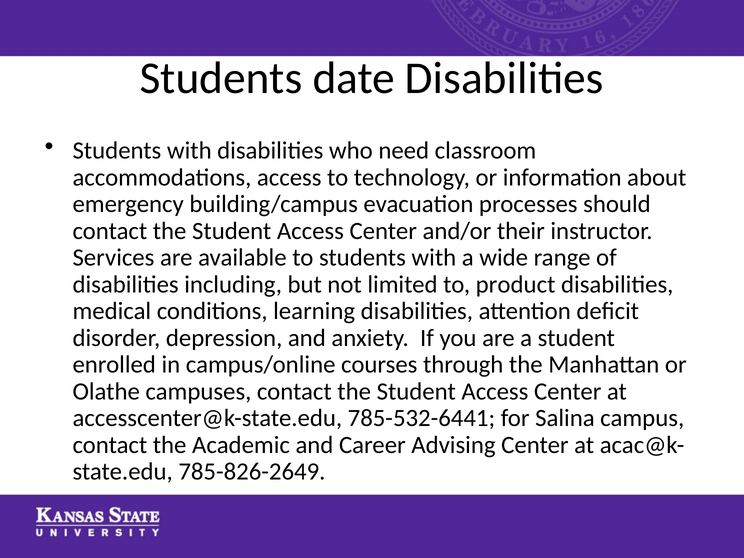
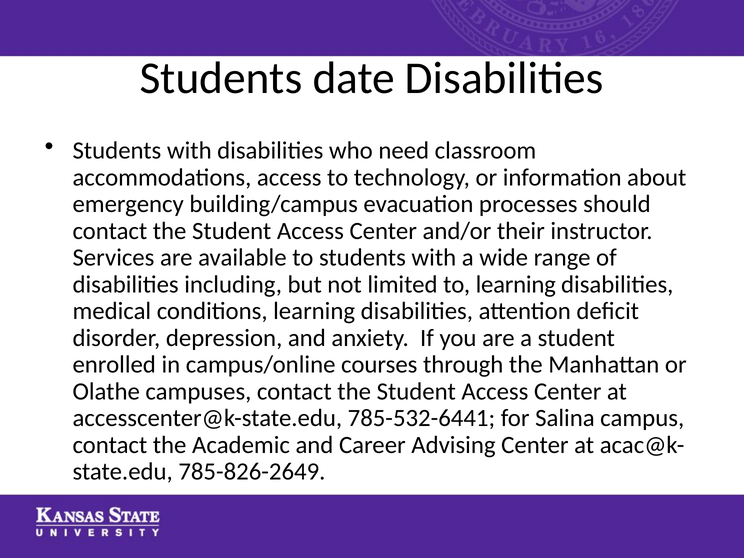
to product: product -> learning (516, 284)
